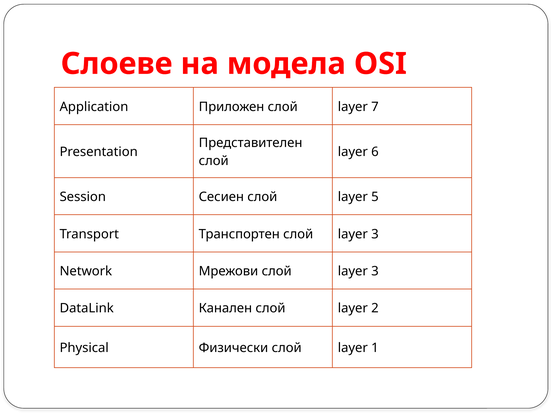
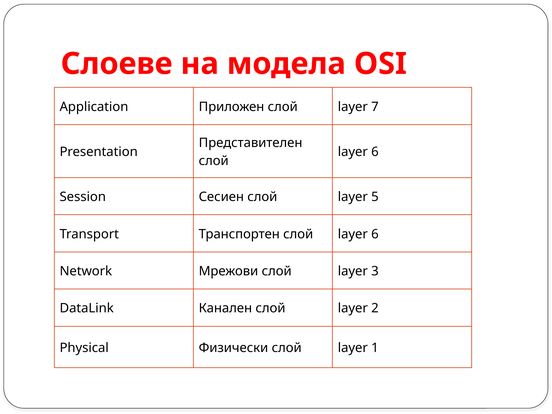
Транспортен слой layer 3: 3 -> 6 (375, 234)
